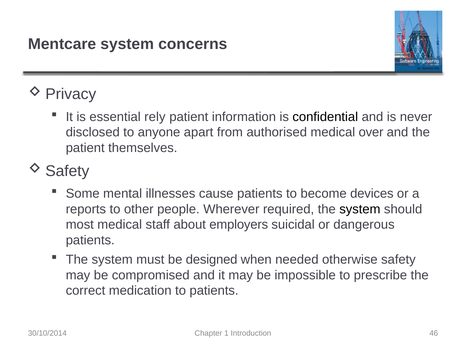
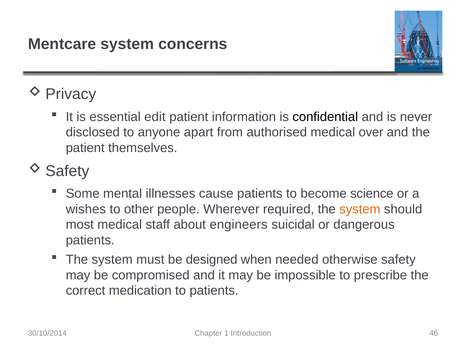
rely: rely -> edit (155, 117)
devices: devices -> science (372, 194)
reports: reports -> wishes (86, 209)
system colour: black -> orange (360, 209)
employers: employers -> engineers (239, 225)
